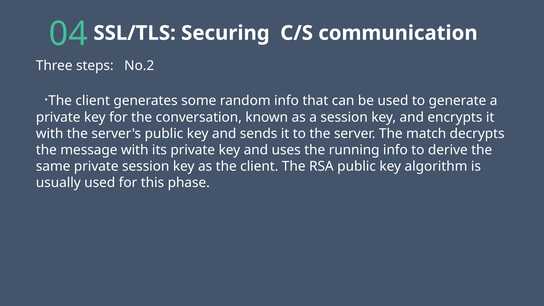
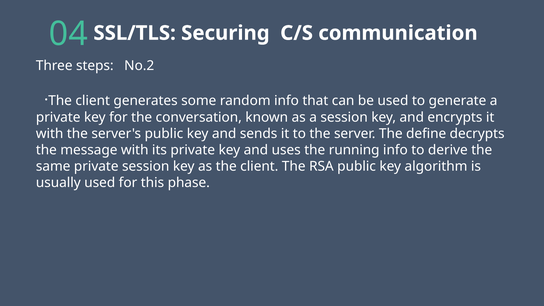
match: match -> define (426, 134)
